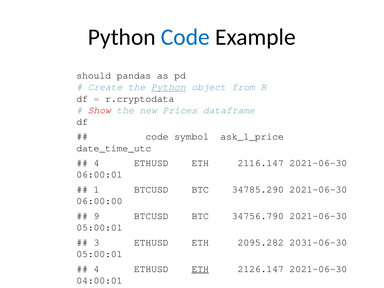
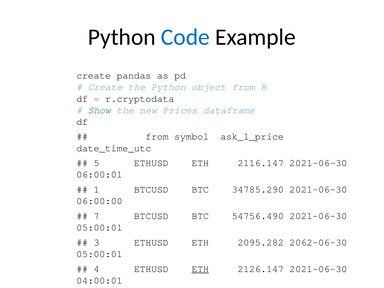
should: should -> create (94, 76)
Python underline: present -> none (169, 87)
Show colour: red -> green (99, 110)
code: code -> from (157, 137)
4: 4 -> 5 (97, 163)
9: 9 -> 7 (97, 216)
34756.790: 34756.790 -> 54756.490 (258, 216)
2031-06-30: 2031-06-30 -> 2062-06-30 (318, 242)
